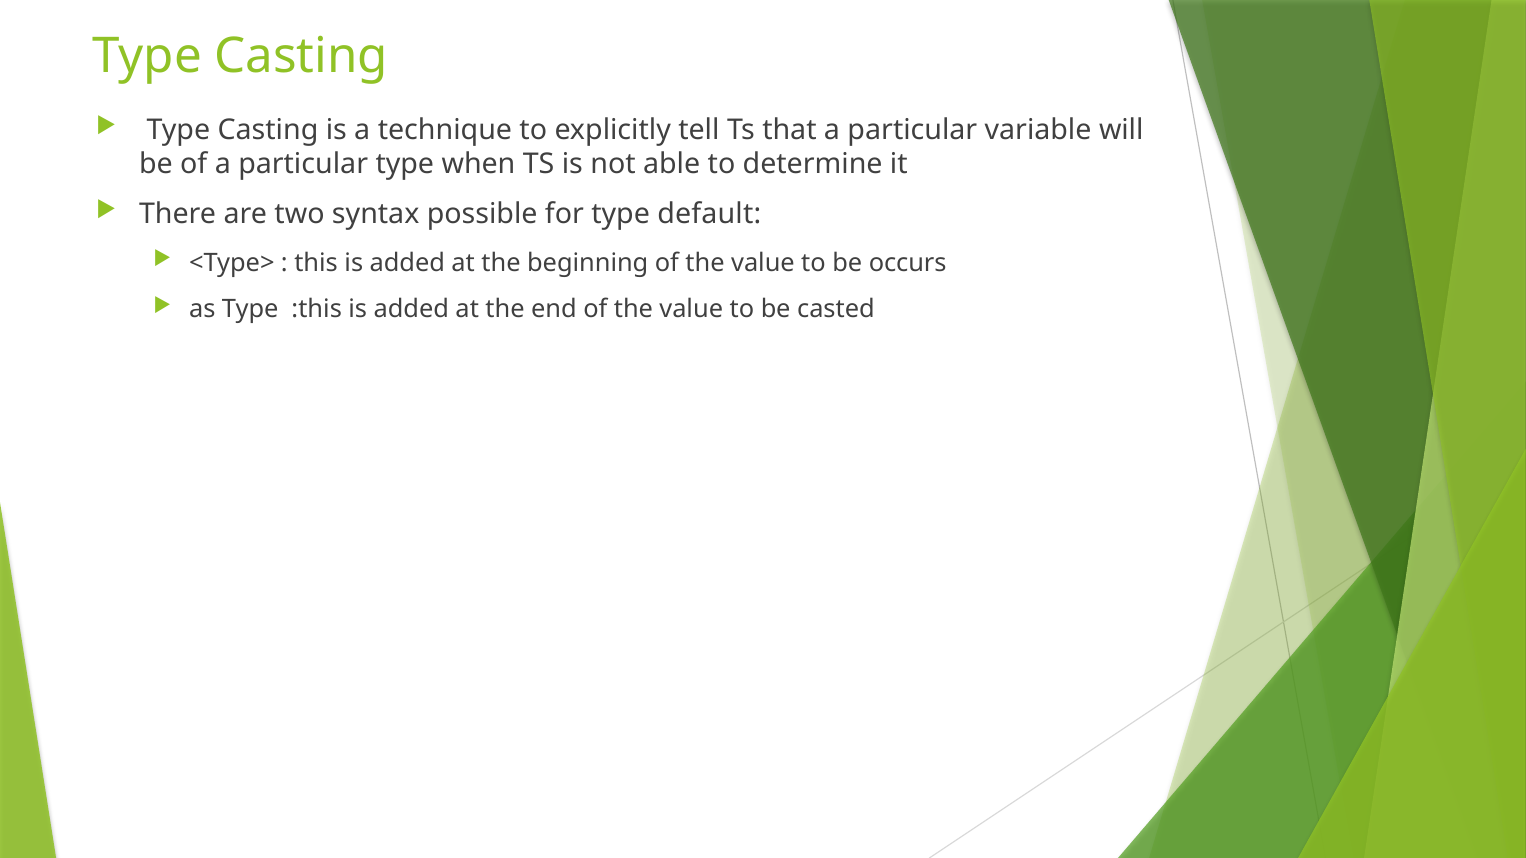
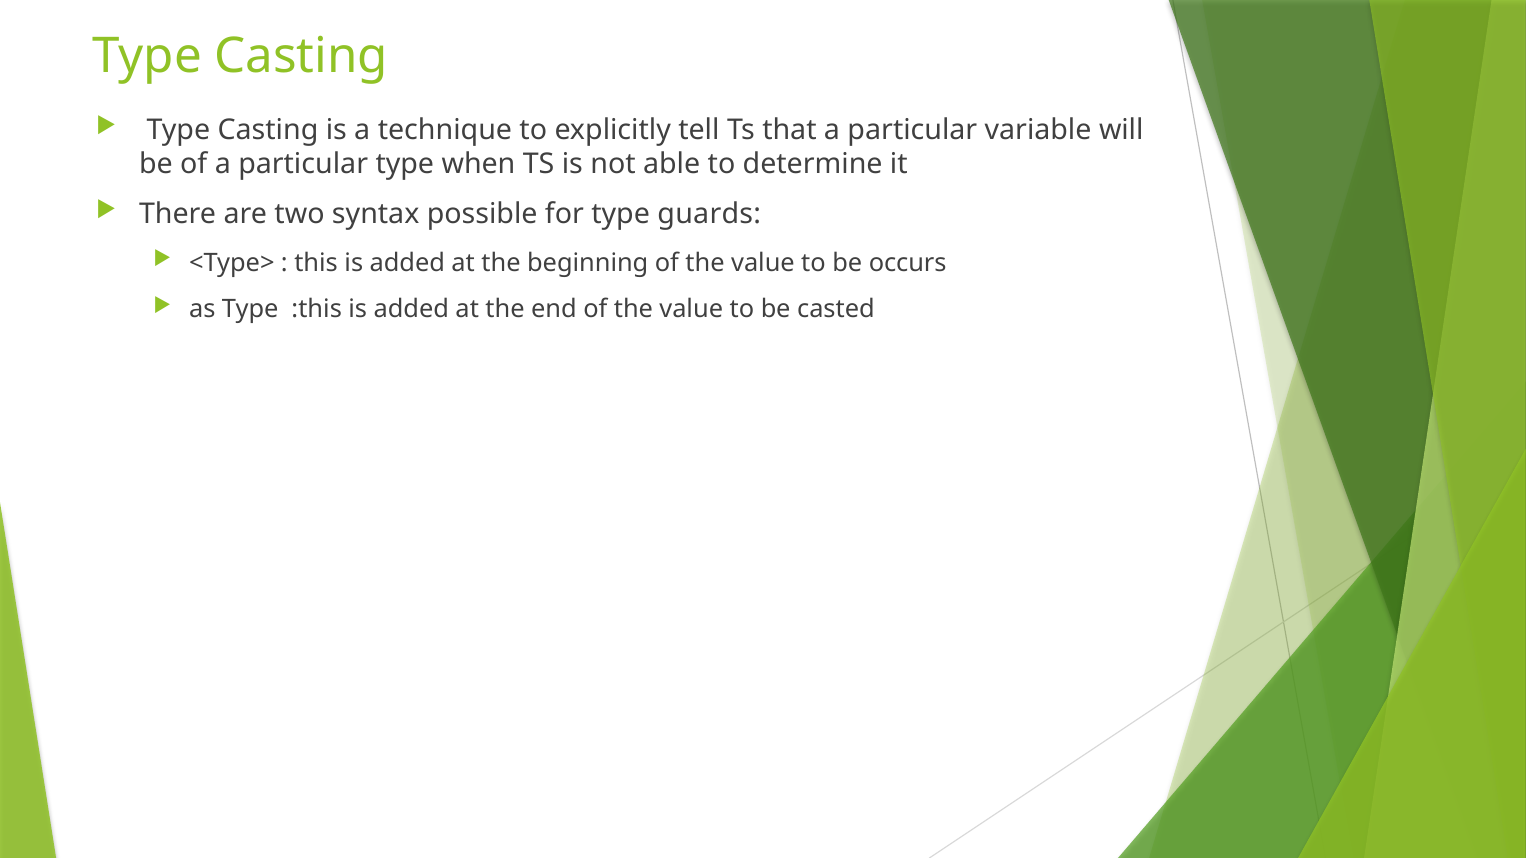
default: default -> guards (709, 215)
